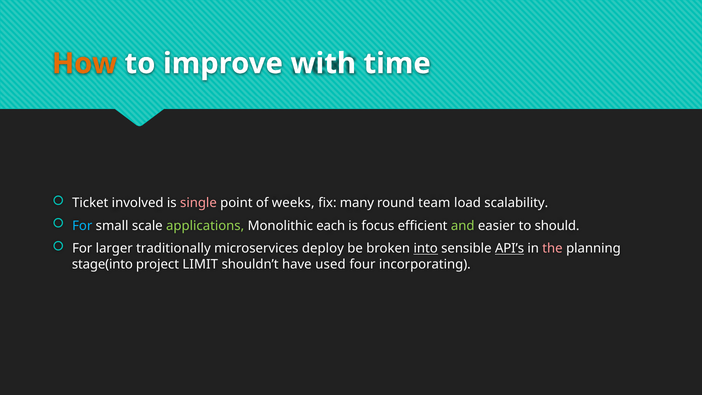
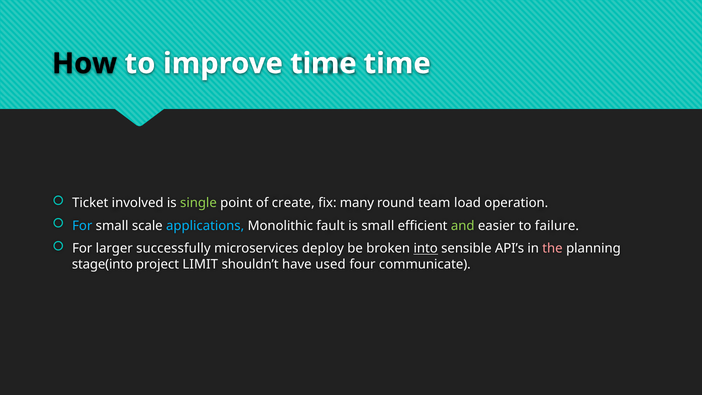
How colour: orange -> black (85, 63)
improve with: with -> time (323, 63)
single colour: pink -> light green (198, 203)
weeks: weeks -> create (293, 203)
scalability: scalability -> operation (516, 203)
applications colour: light green -> light blue (205, 226)
each: each -> fault (331, 226)
is focus: focus -> small (378, 226)
should: should -> failure (557, 226)
traditionally: traditionally -> successfully (173, 248)
API’s underline: present -> none (510, 248)
incorporating: incorporating -> communicate (425, 264)
